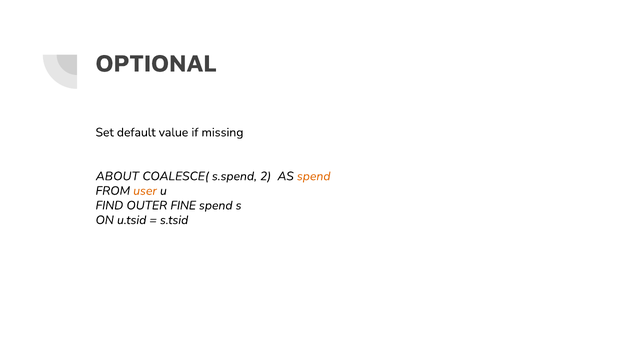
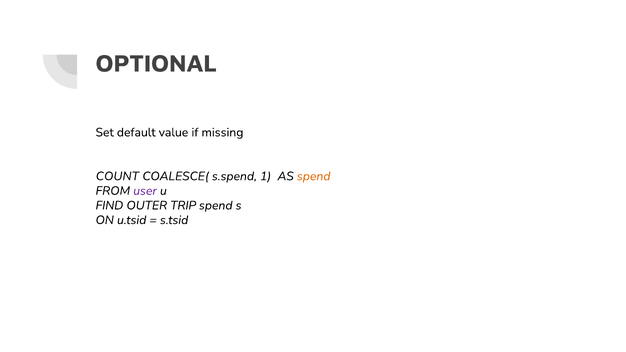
ABOUT: ABOUT -> COUNT (117, 176)
2: 2 -> 1 (266, 176)
user colour: orange -> purple (145, 191)
FINE: FINE -> TRIP (183, 205)
